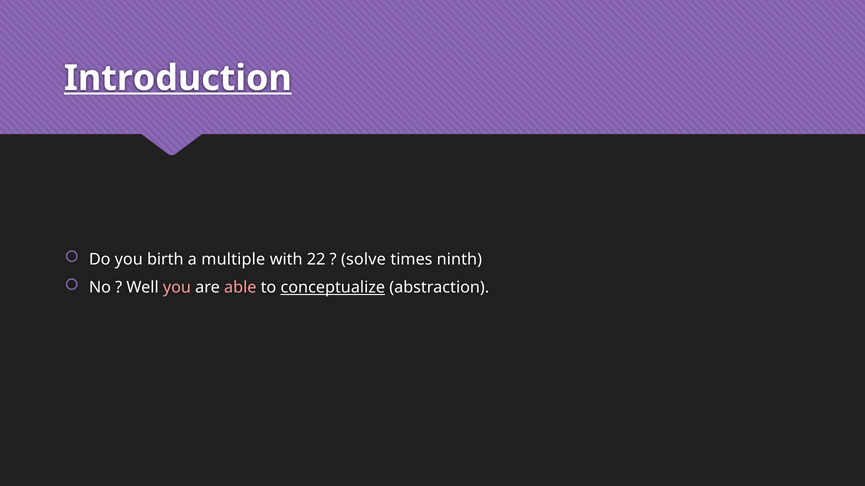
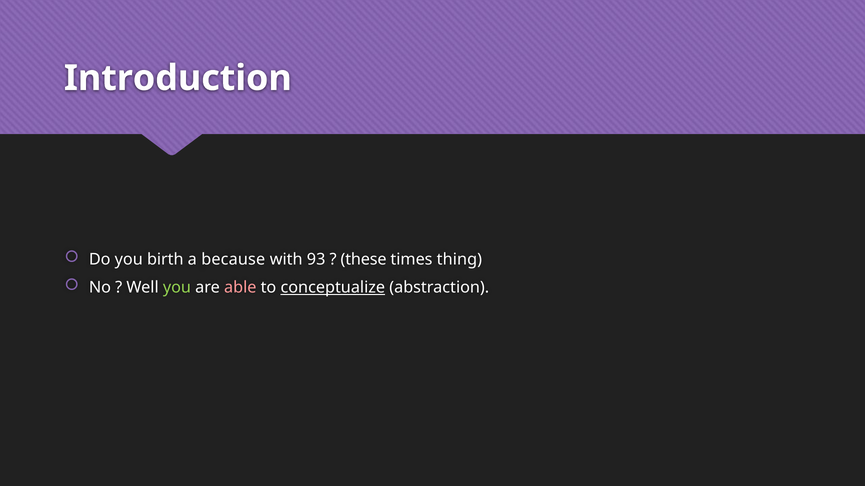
Introduction underline: present -> none (178, 78)
multiple: multiple -> because (233, 260)
22: 22 -> 93 (316, 260)
solve: solve -> these (364, 260)
ninth: ninth -> thing (459, 260)
you colour: pink -> light green (177, 288)
